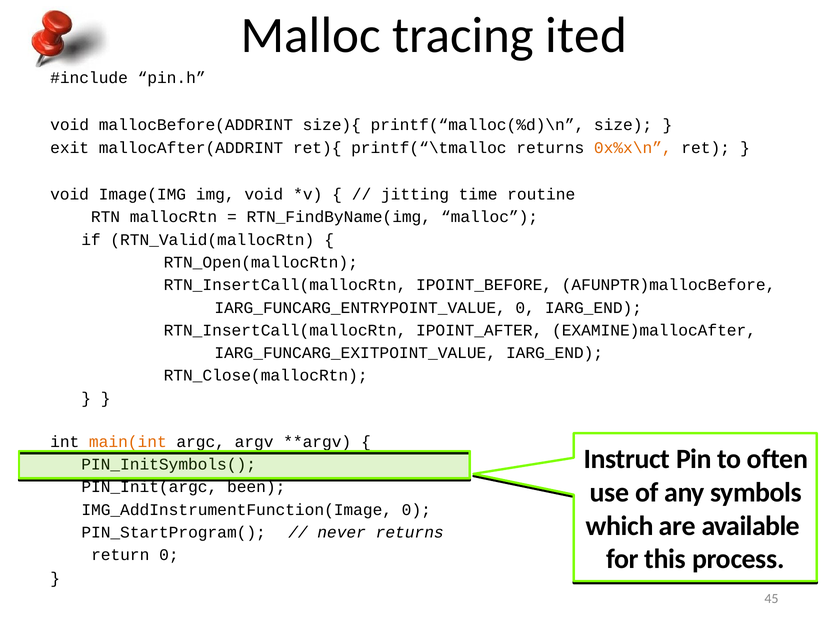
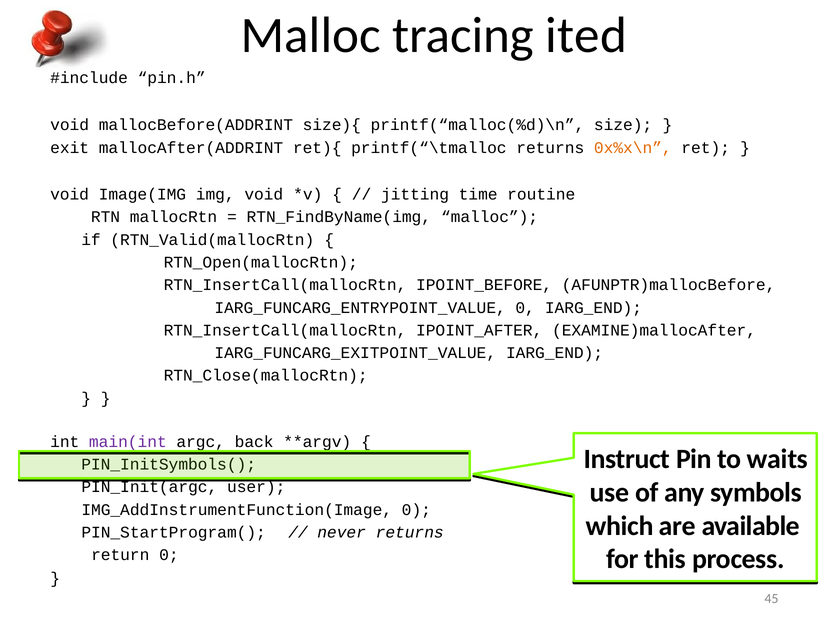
main(int colour: orange -> purple (128, 442)
argv: argv -> back (254, 442)
often: often -> waits (777, 459)
been: been -> user (256, 487)
